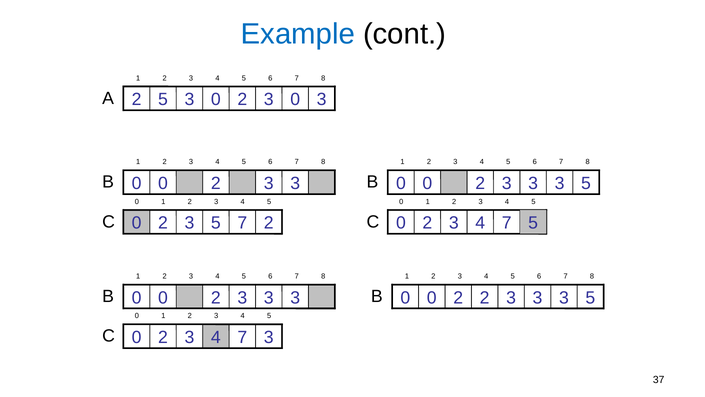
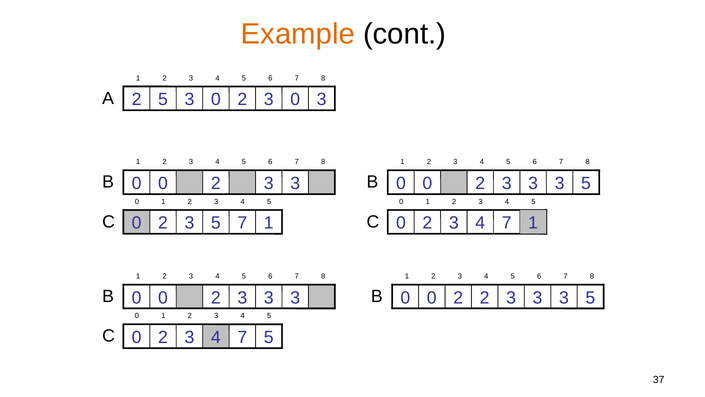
Example colour: blue -> orange (298, 34)
2: 2 -> 1 (269, 223)
5: 5 -> 1 (533, 223)
C 3: 3 -> 5 (269, 337)
